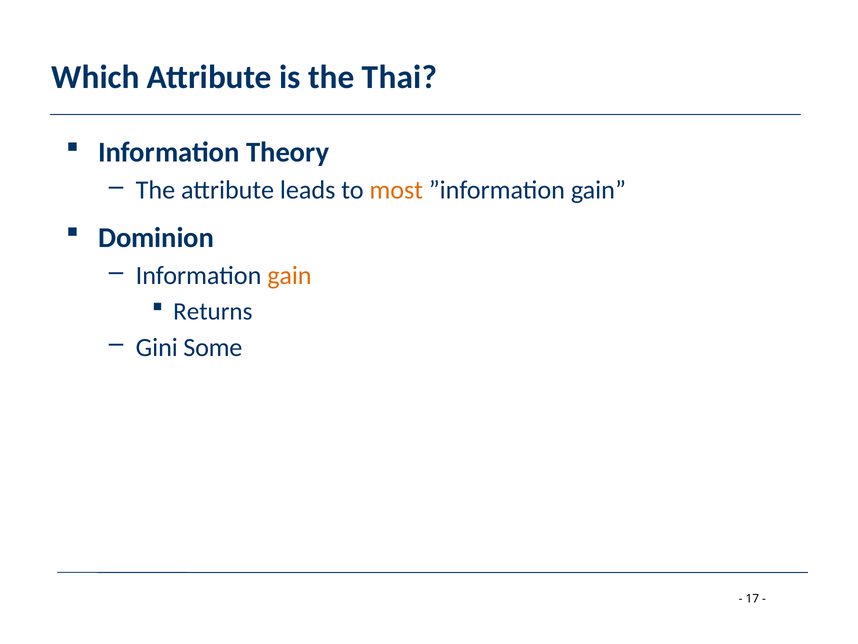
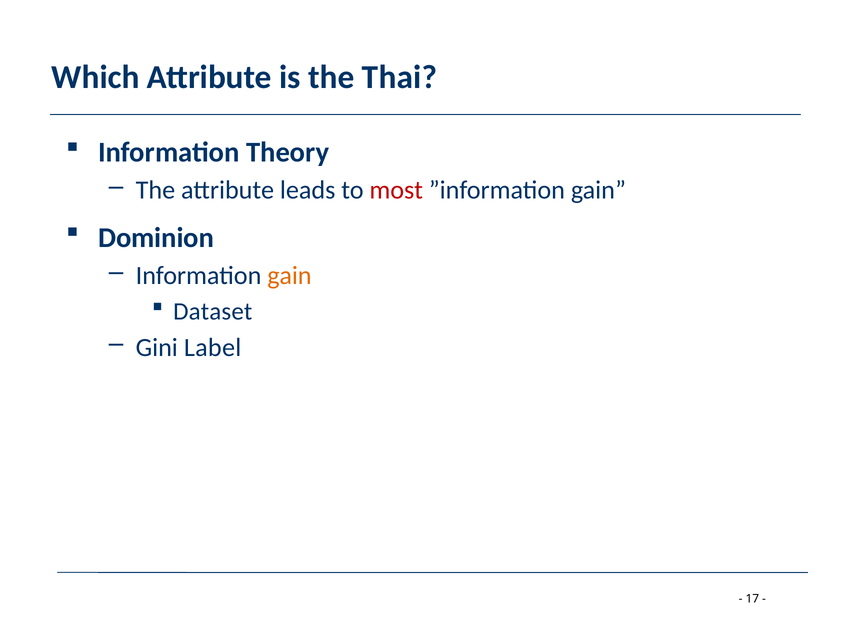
most colour: orange -> red (396, 190)
Returns: Returns -> Dataset (213, 311)
Some: Some -> Label (213, 347)
